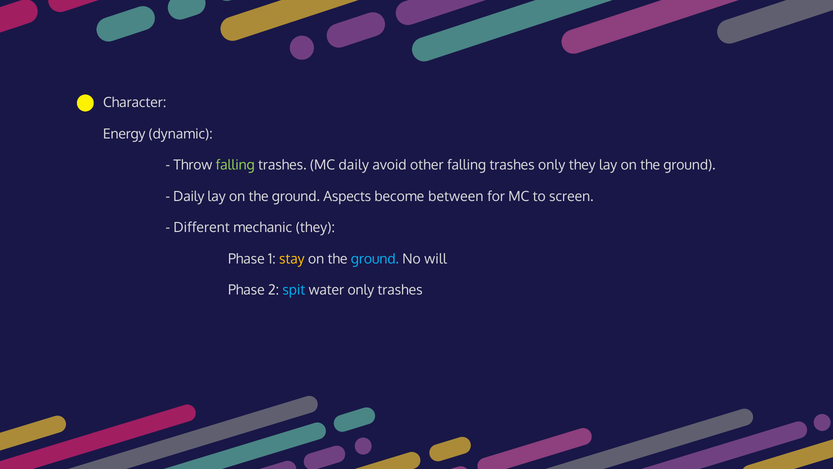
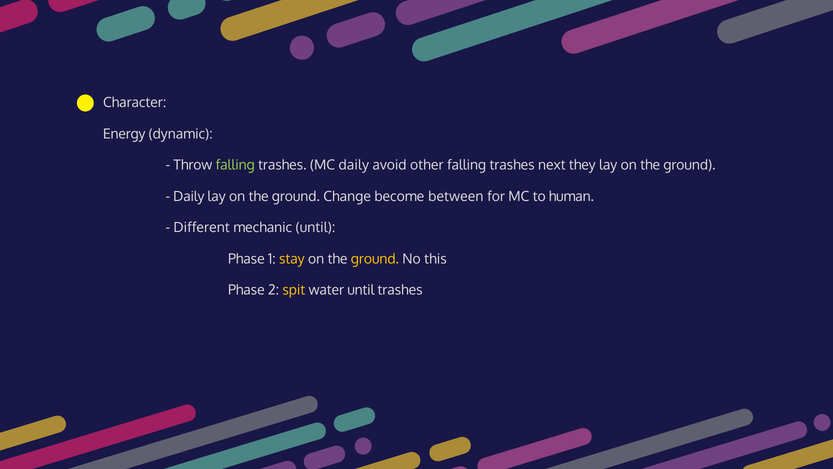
trashes only: only -> next (552, 165)
Aspects: Aspects -> Change (347, 196)
screen: screen -> human (571, 196)
mechanic they: they -> until (315, 228)
ground colour: light blue -> yellow (375, 259)
will: will -> this (436, 259)
spit colour: light blue -> yellow (294, 290)
water only: only -> until (361, 290)
